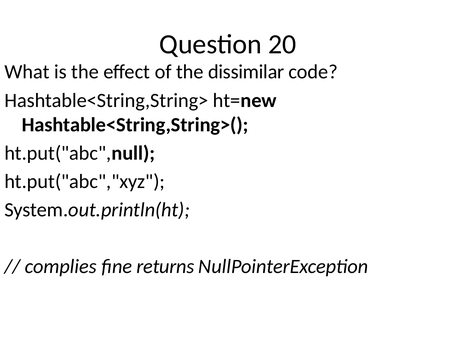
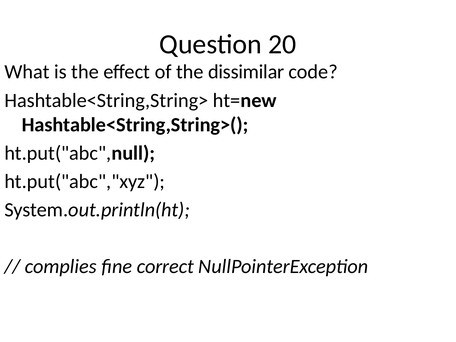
returns: returns -> correct (165, 267)
